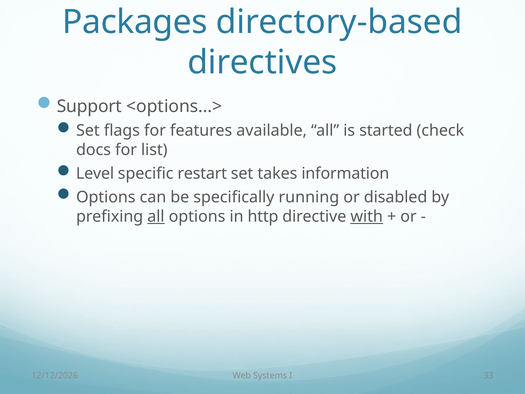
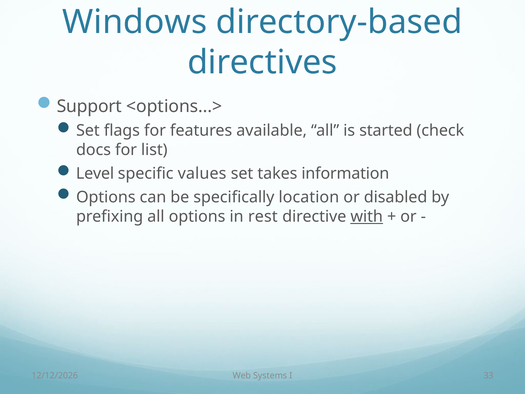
Packages: Packages -> Windows (135, 22)
restart: restart -> values (202, 173)
running: running -> location (309, 197)
all underline: present -> none (156, 216)
http: http -> rest (263, 216)
